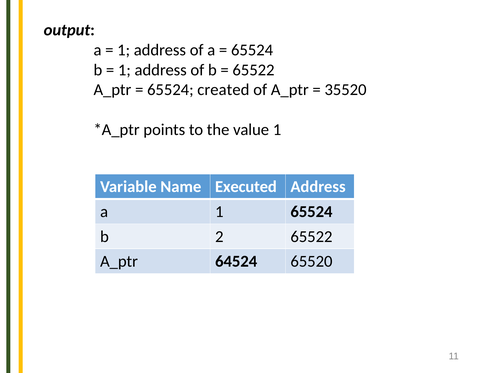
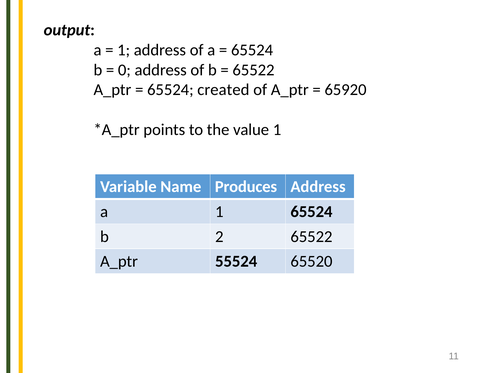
1: 1 -> 0 (124, 70)
35520: 35520 -> 65920 (346, 90)
Executed: Executed -> Produces (246, 187)
64524: 64524 -> 55524 (236, 262)
